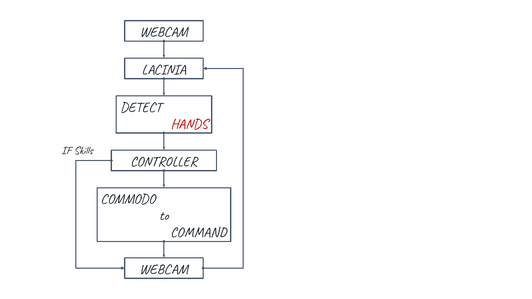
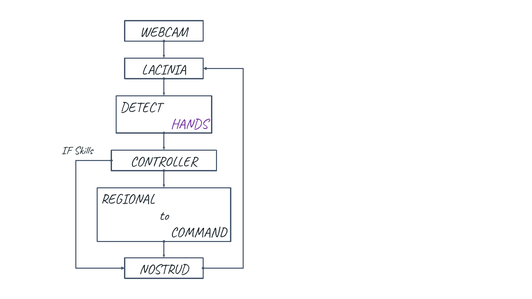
HANDS colour: red -> purple (189, 124)
COMMODO: COMMODO -> REGIONAL (128, 199)
WEBCAM: WEBCAM -> NOSTRUD (164, 269)
